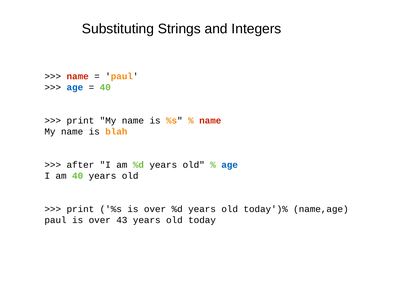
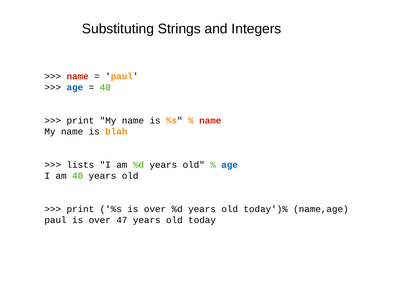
after: after -> lists (80, 165)
43: 43 -> 47 (122, 220)
